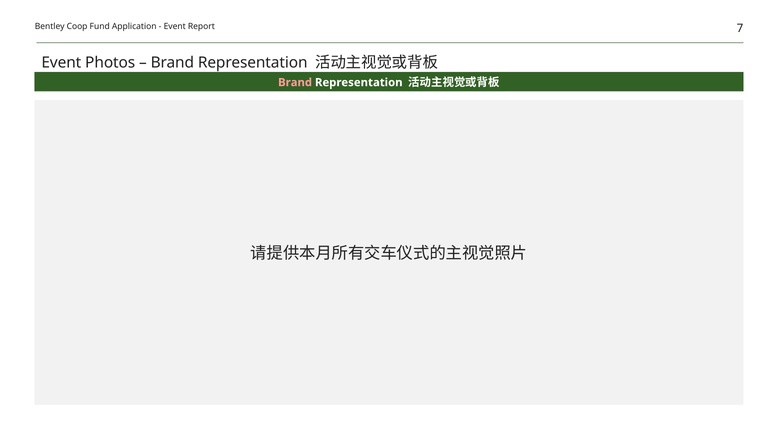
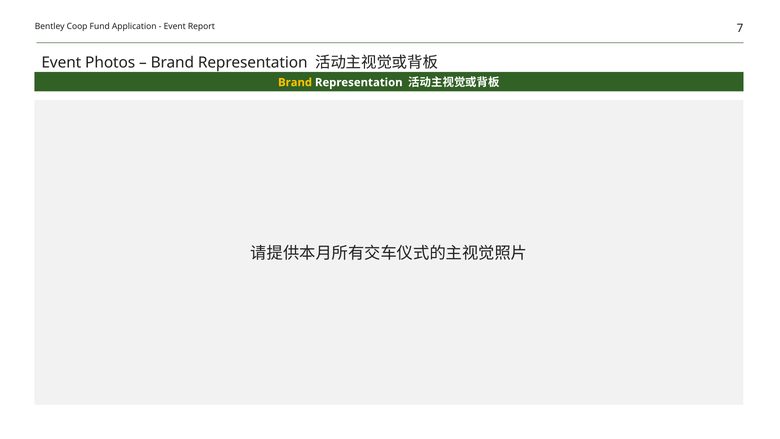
Brand colour: pink -> yellow (295, 82)
